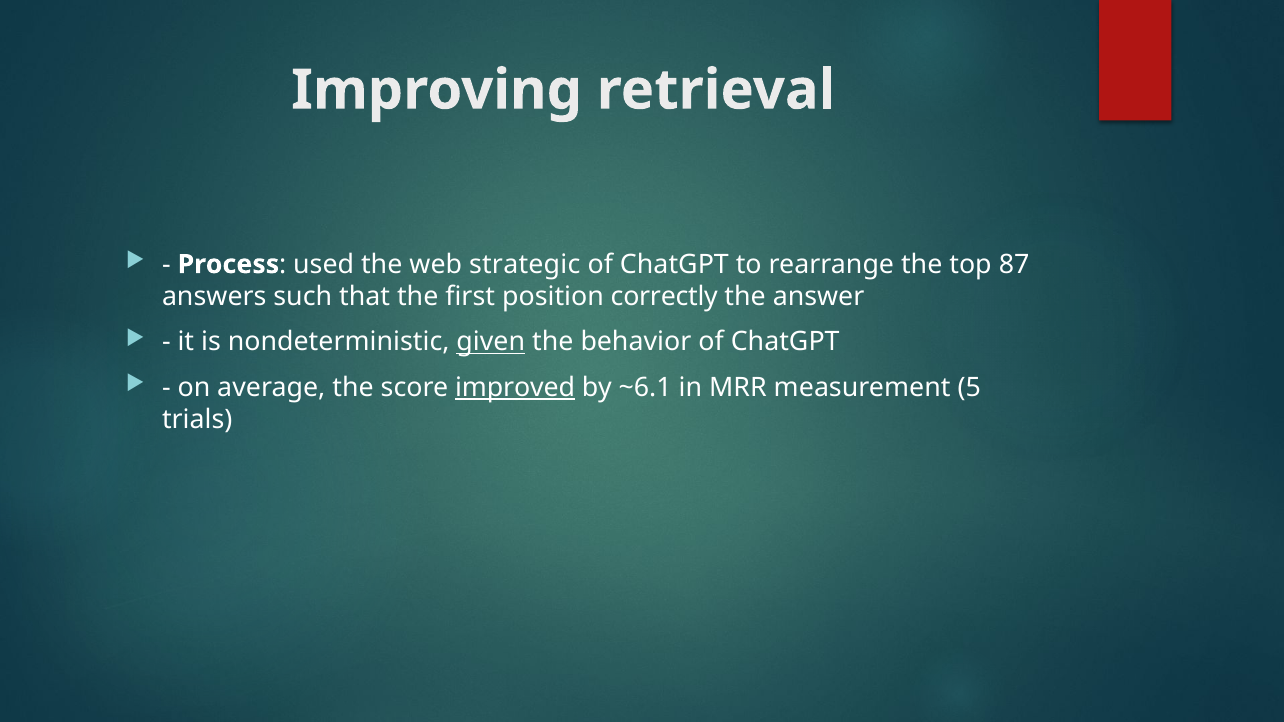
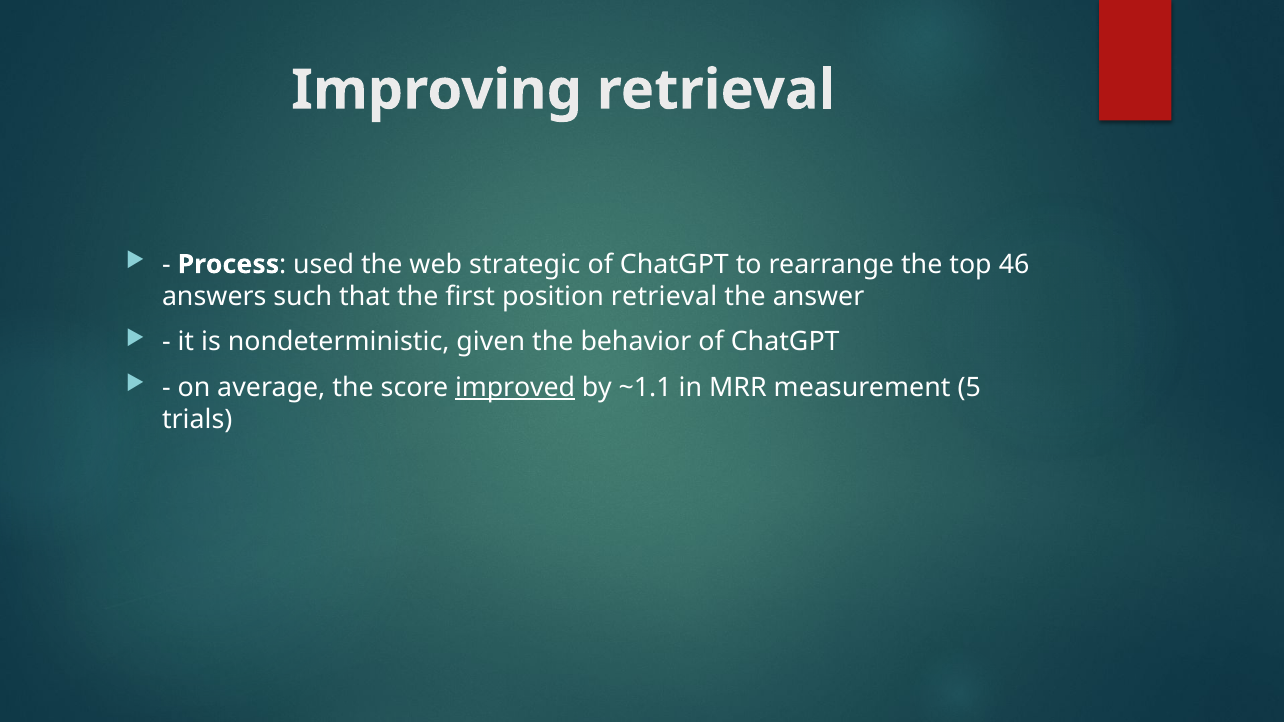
87: 87 -> 46 (1014, 264)
position correctly: correctly -> retrieval (664, 297)
given underline: present -> none (491, 342)
~6.1: ~6.1 -> ~1.1 (645, 388)
